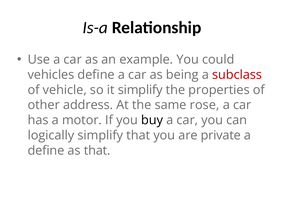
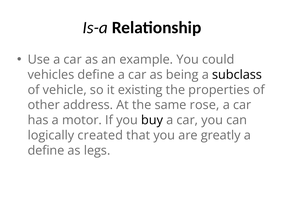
subclass colour: red -> black (237, 75)
it simplify: simplify -> existing (140, 90)
logically simplify: simplify -> created (100, 135)
private: private -> greatly (221, 135)
as that: that -> legs (97, 150)
